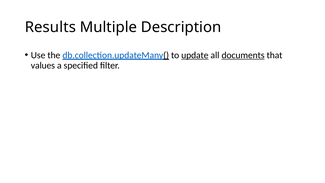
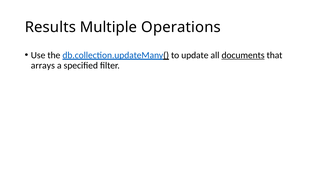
Description: Description -> Operations (181, 27)
update underline: present -> none (195, 55)
values: values -> arrays (43, 65)
